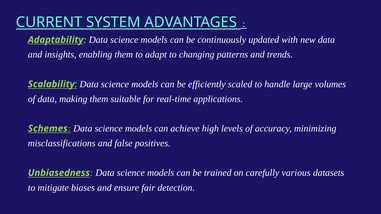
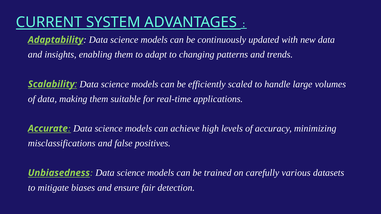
Schemes: Schemes -> Accurate (48, 129)
